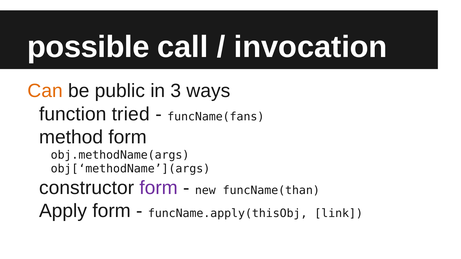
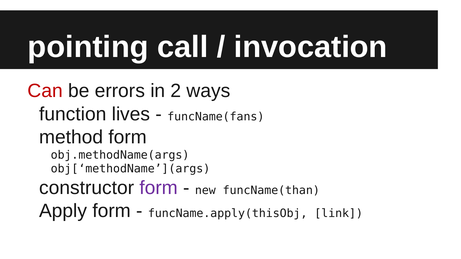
possible: possible -> pointing (88, 47)
Can colour: orange -> red (45, 91)
public: public -> errors (120, 91)
3: 3 -> 2 (176, 91)
tried: tried -> lives (131, 114)
